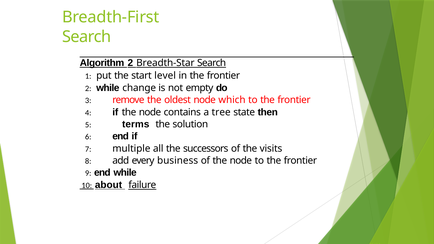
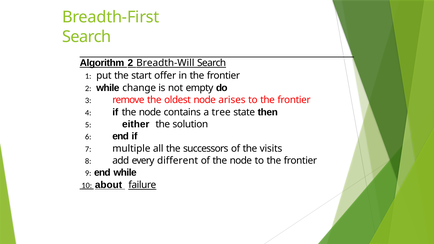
Breadth-Star: Breadth-Star -> Breadth-Will (165, 63)
level: level -> offer (165, 76)
which: which -> arises (232, 100)
terms: terms -> either (136, 124)
business: business -> different (178, 161)
